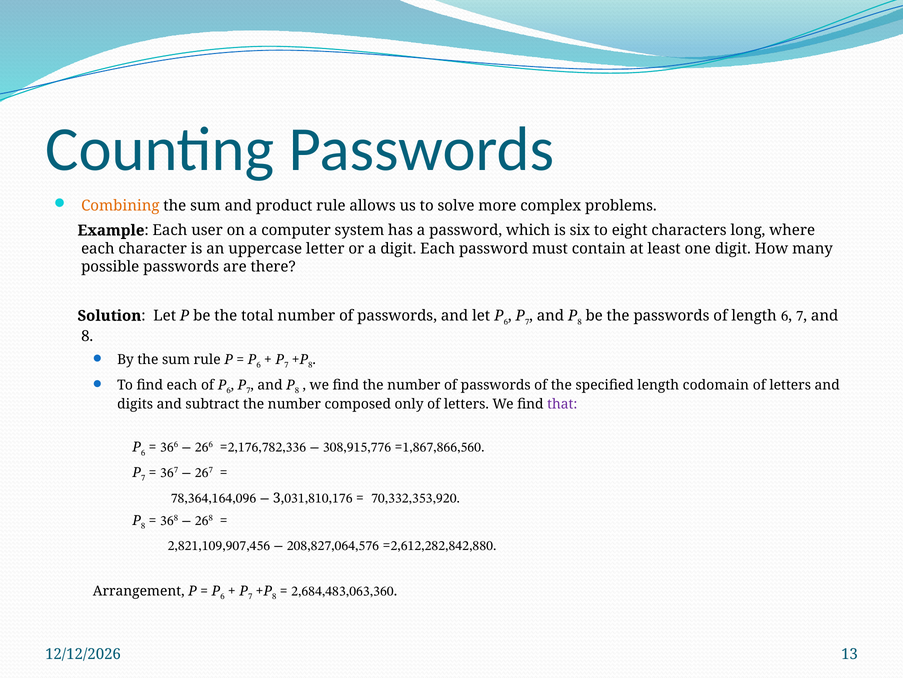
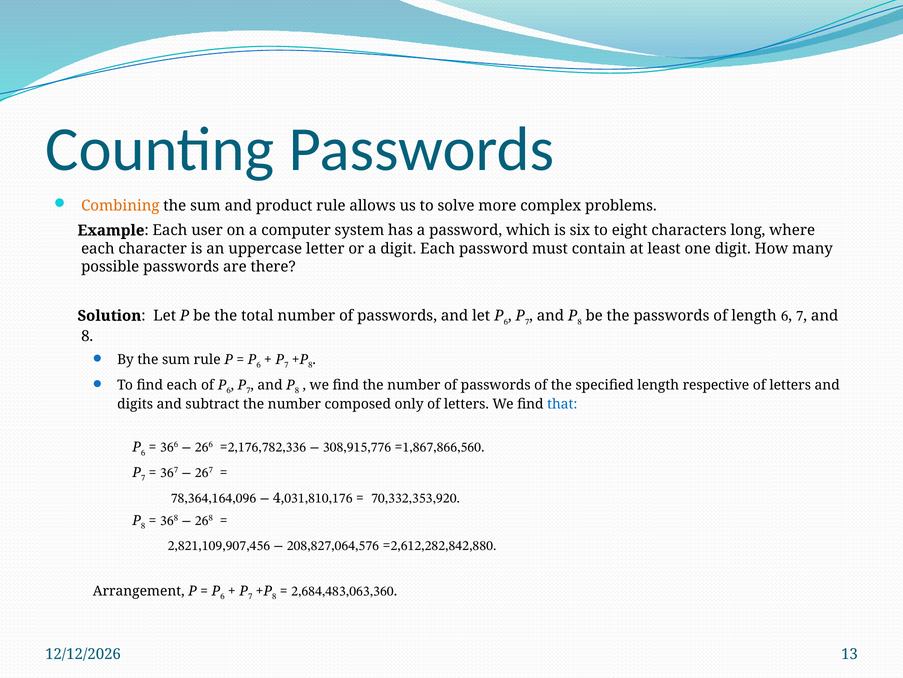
codomain: codomain -> respective (716, 385)
that colour: purple -> blue (562, 404)
3: 3 -> 4 (279, 497)
